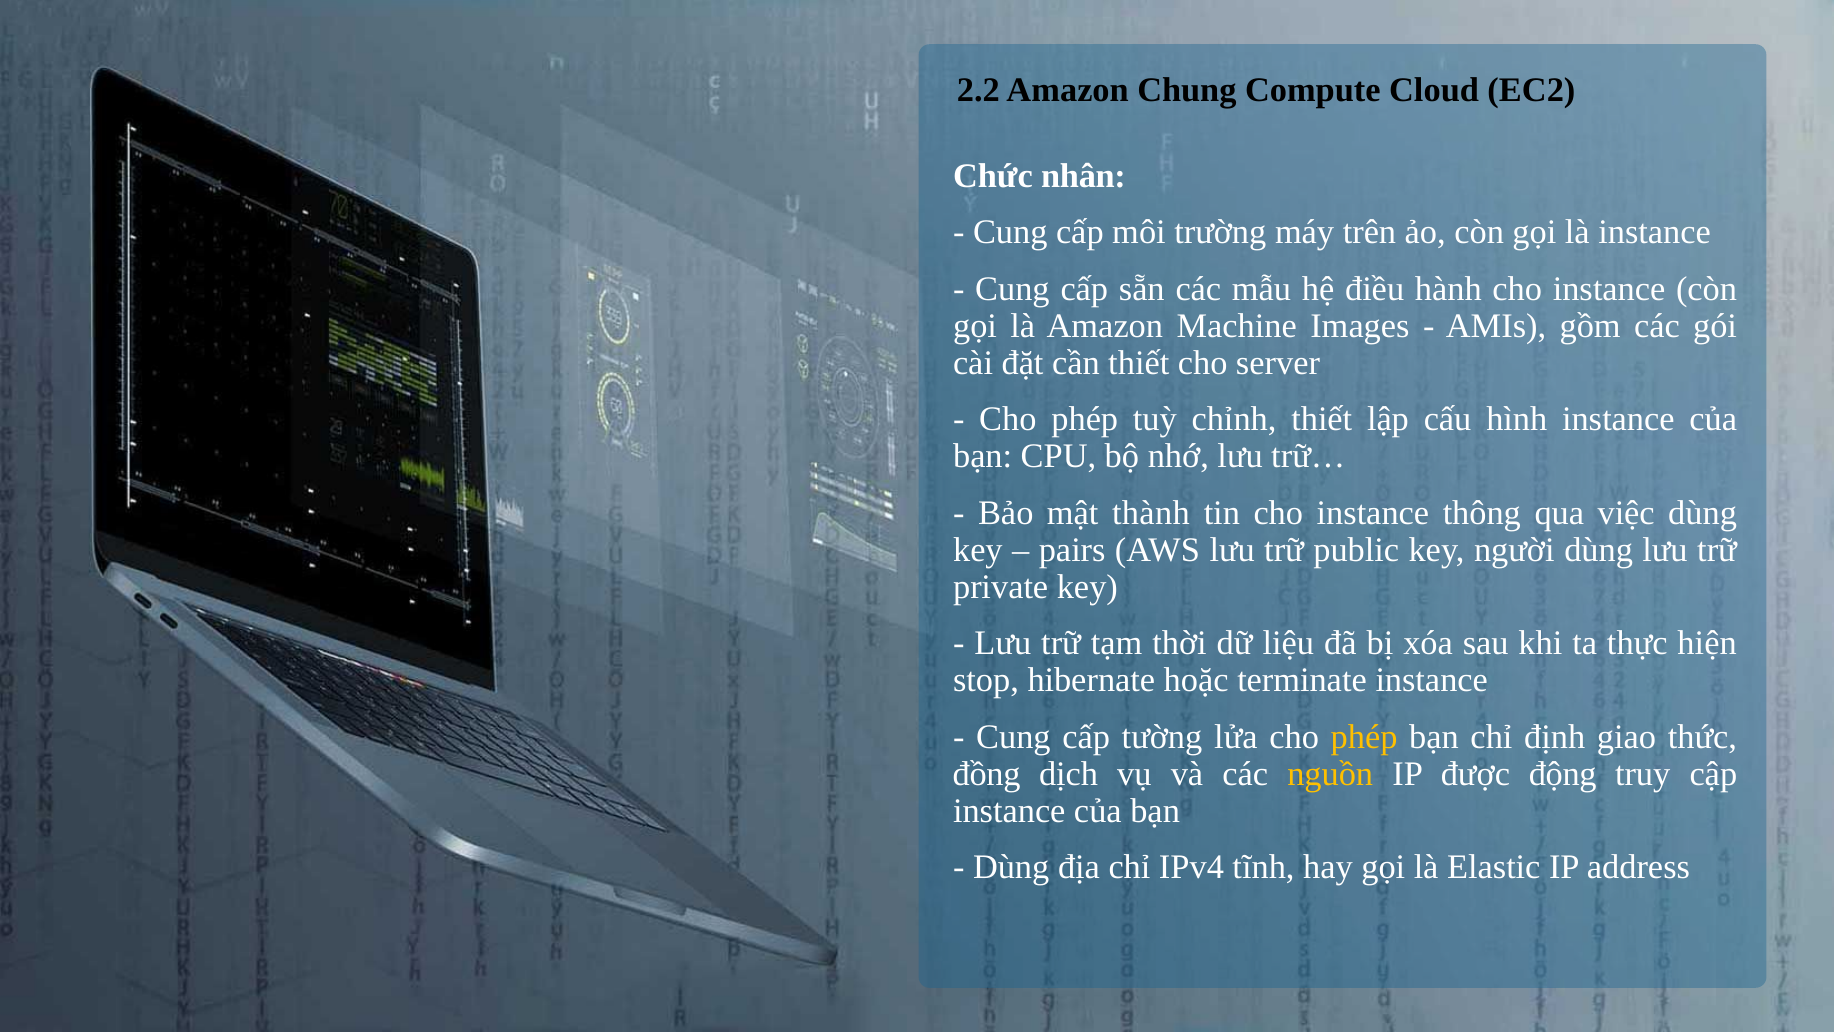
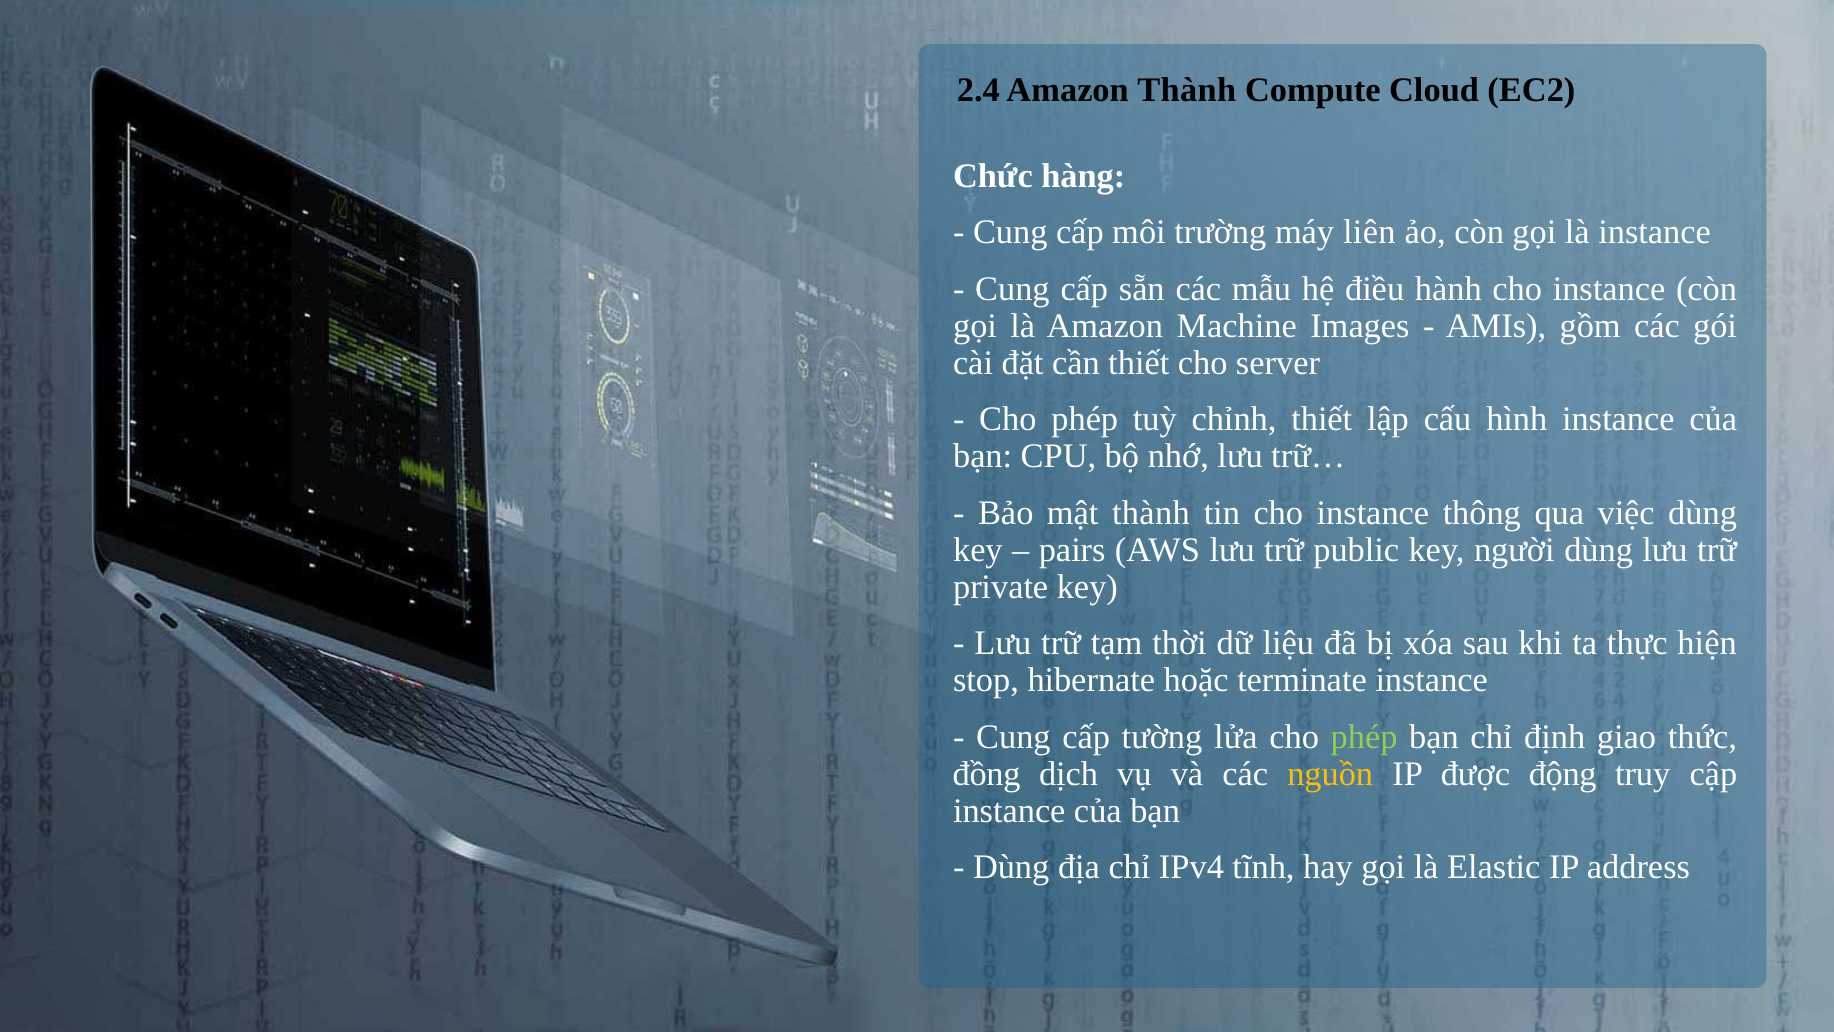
2.2: 2.2 -> 2.4 (978, 90)
Amazon Chung: Chung -> Thành (1187, 90)
nhân: nhân -> hàng (1083, 176)
trên: trên -> liên (1369, 232)
phép colour: yellow -> light green (1364, 737)
